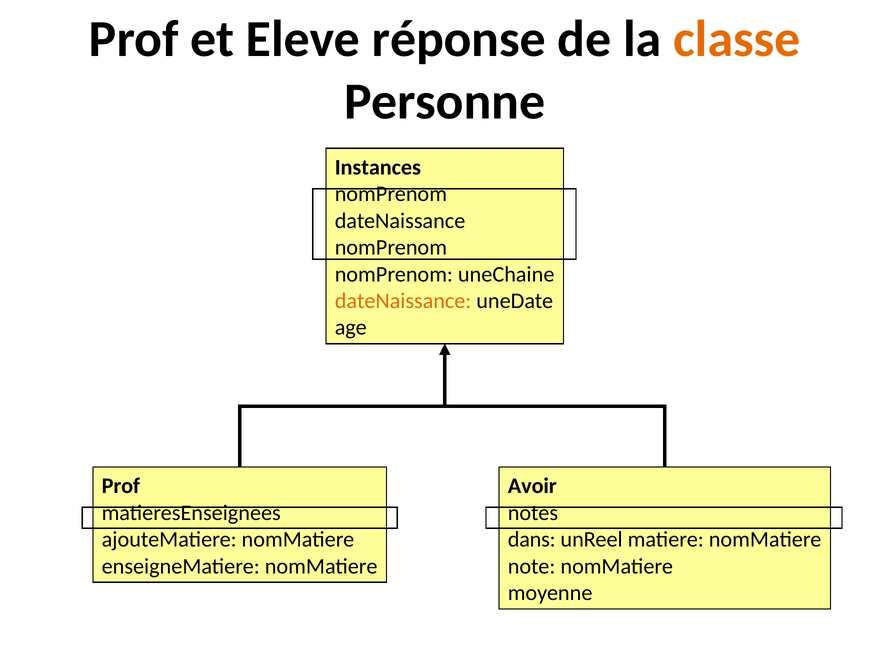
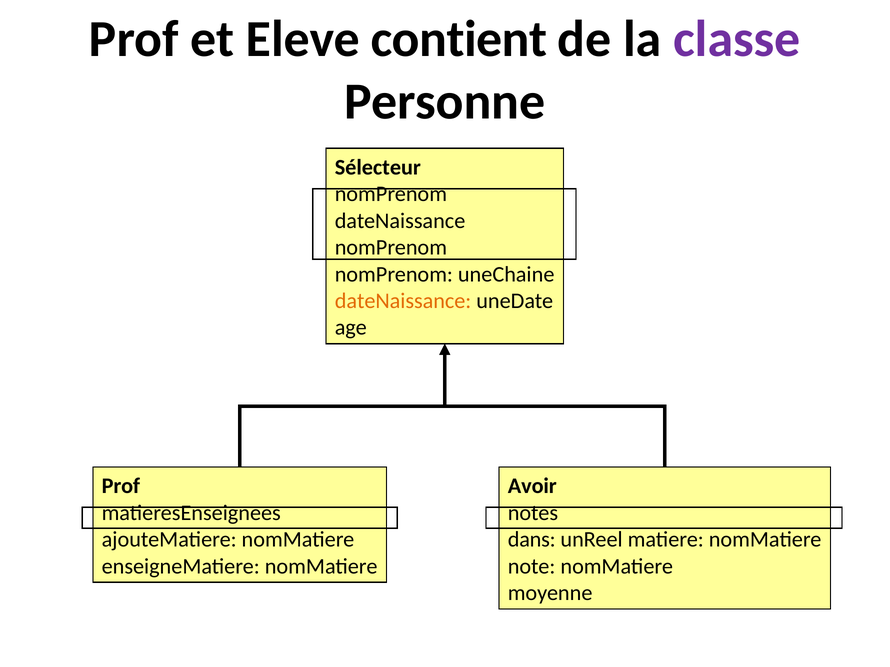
réponse: réponse -> contient (459, 39)
classe colour: orange -> purple (737, 39)
Instances: Instances -> Sélecteur (378, 168)
